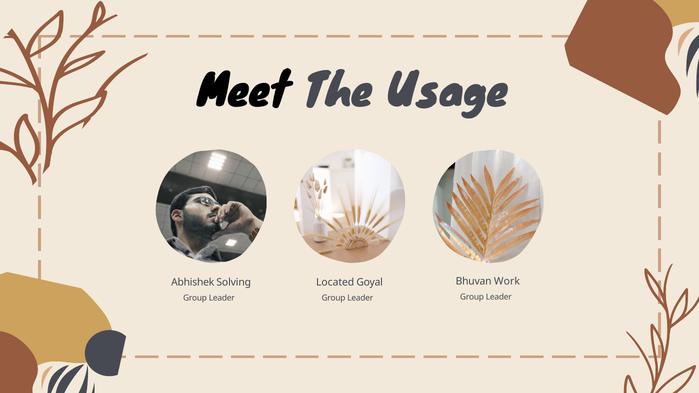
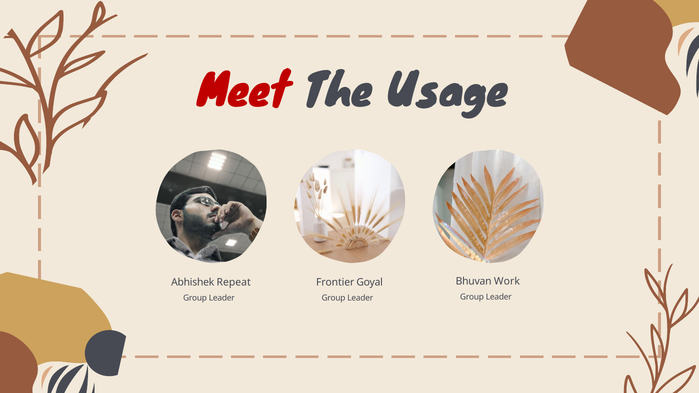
Meet colour: black -> red (244, 90)
Solving: Solving -> Repeat (234, 282)
Located: Located -> Frontier (335, 282)
